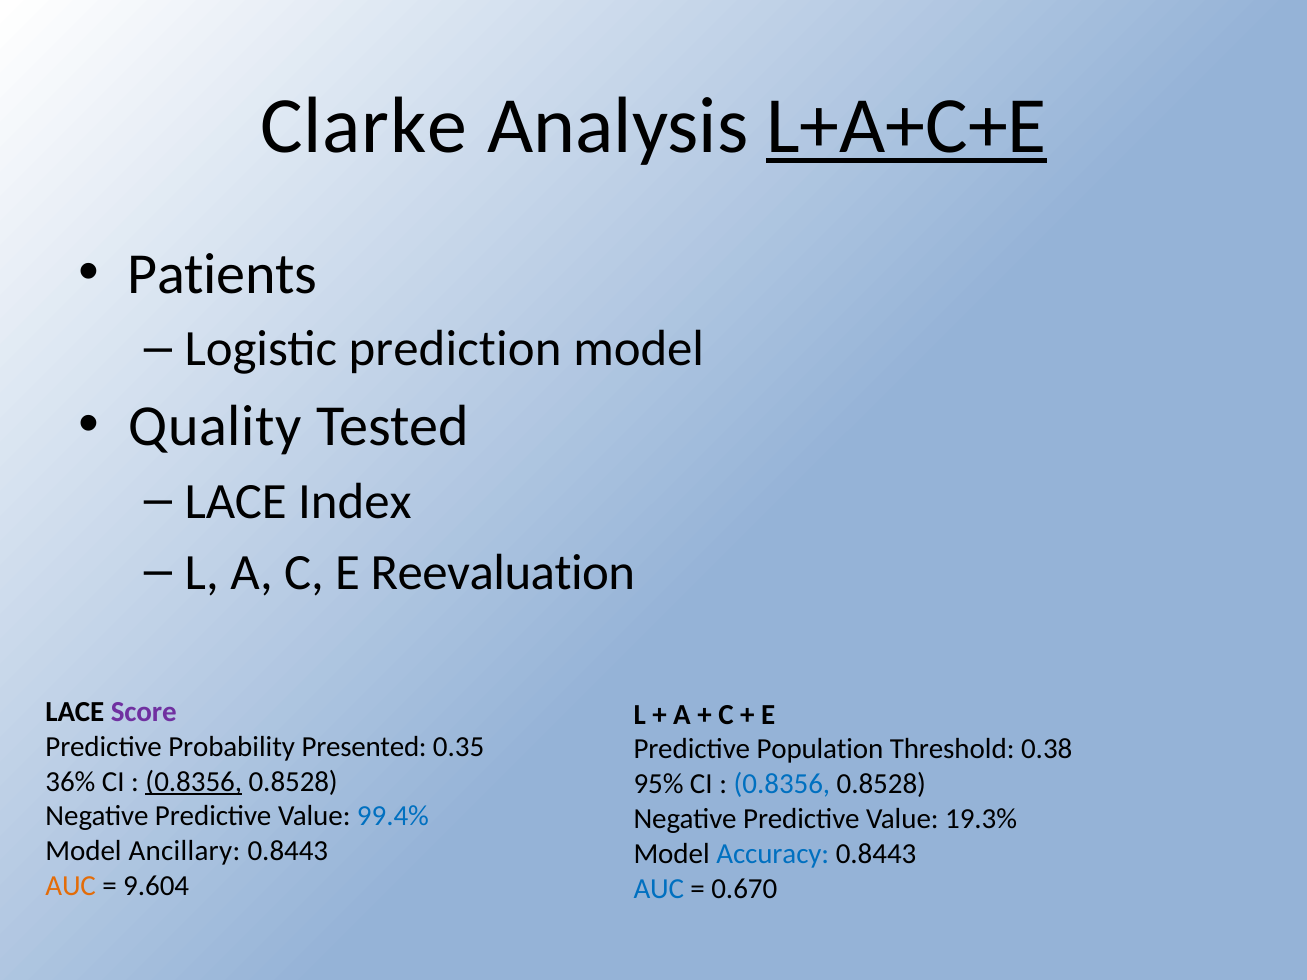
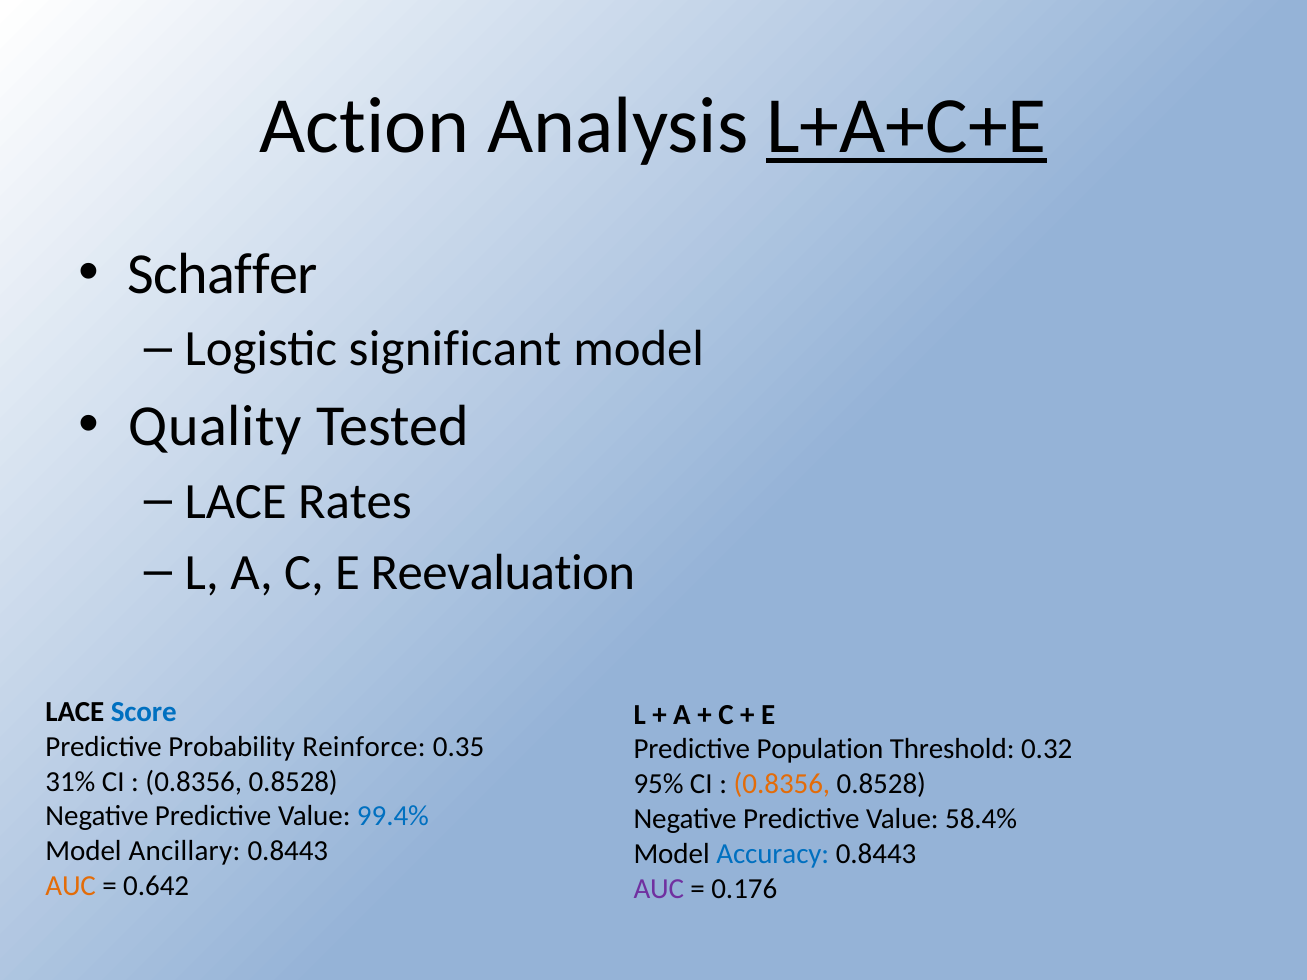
Clarke: Clarke -> Action (364, 127)
Patients: Patients -> Schaffer (223, 274)
prediction: prediction -> significant (455, 349)
Index: Index -> Rates (355, 502)
Score colour: purple -> blue (144, 712)
Presented: Presented -> Reinforce (364, 747)
0.38: 0.38 -> 0.32 (1047, 750)
36%: 36% -> 31% (70, 782)
0.8356 underline: present -> none (194, 782)
0.8356 colour: blue -> orange (782, 784)
19.3%: 19.3% -> 58.4% (981, 819)
9.604: 9.604 -> 0.642 (156, 886)
AUC colour: blue -> purple (659, 889)
0.670: 0.670 -> 0.176 (744, 889)
